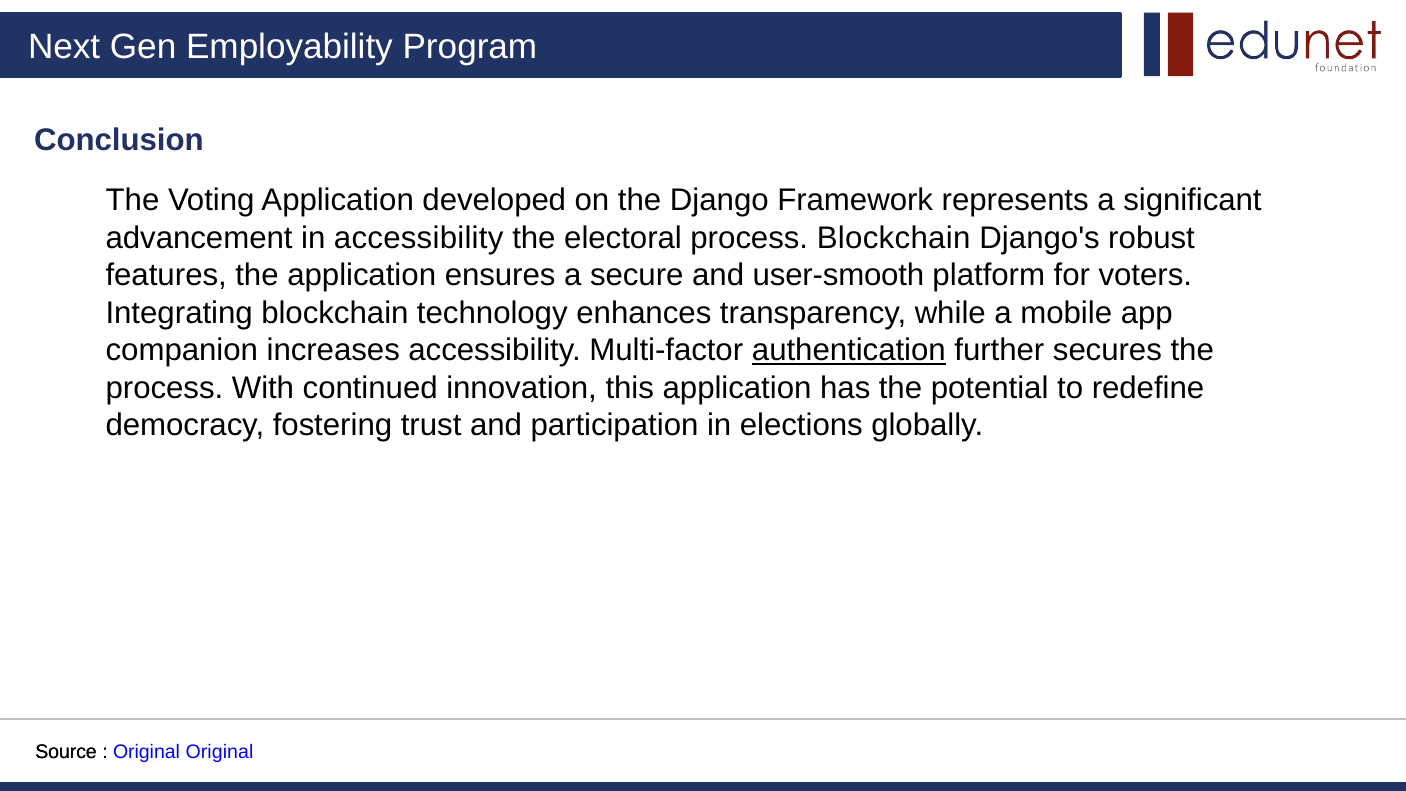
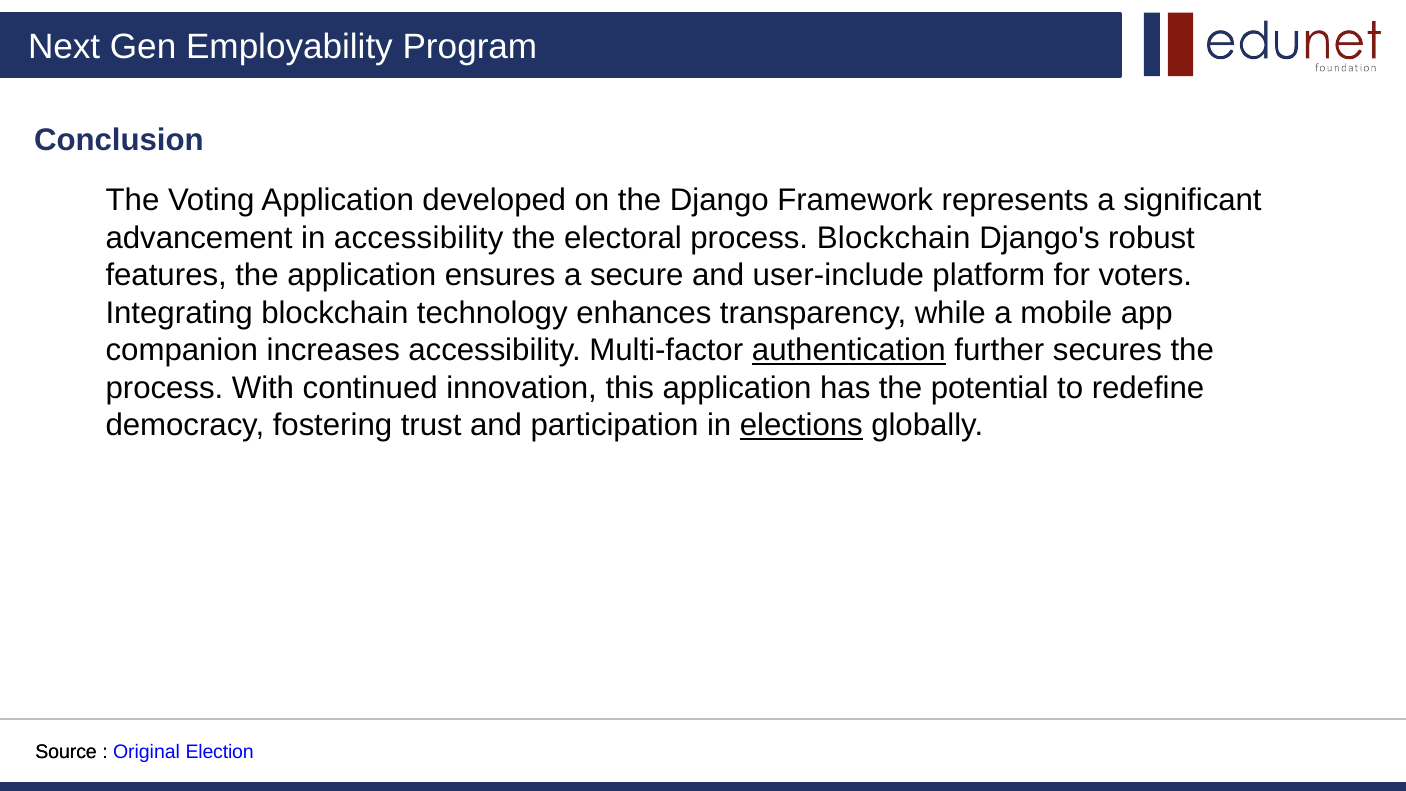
user-smooth: user-smooth -> user-include (838, 275)
elections underline: none -> present (801, 425)
Original Original: Original -> Election (220, 752)
